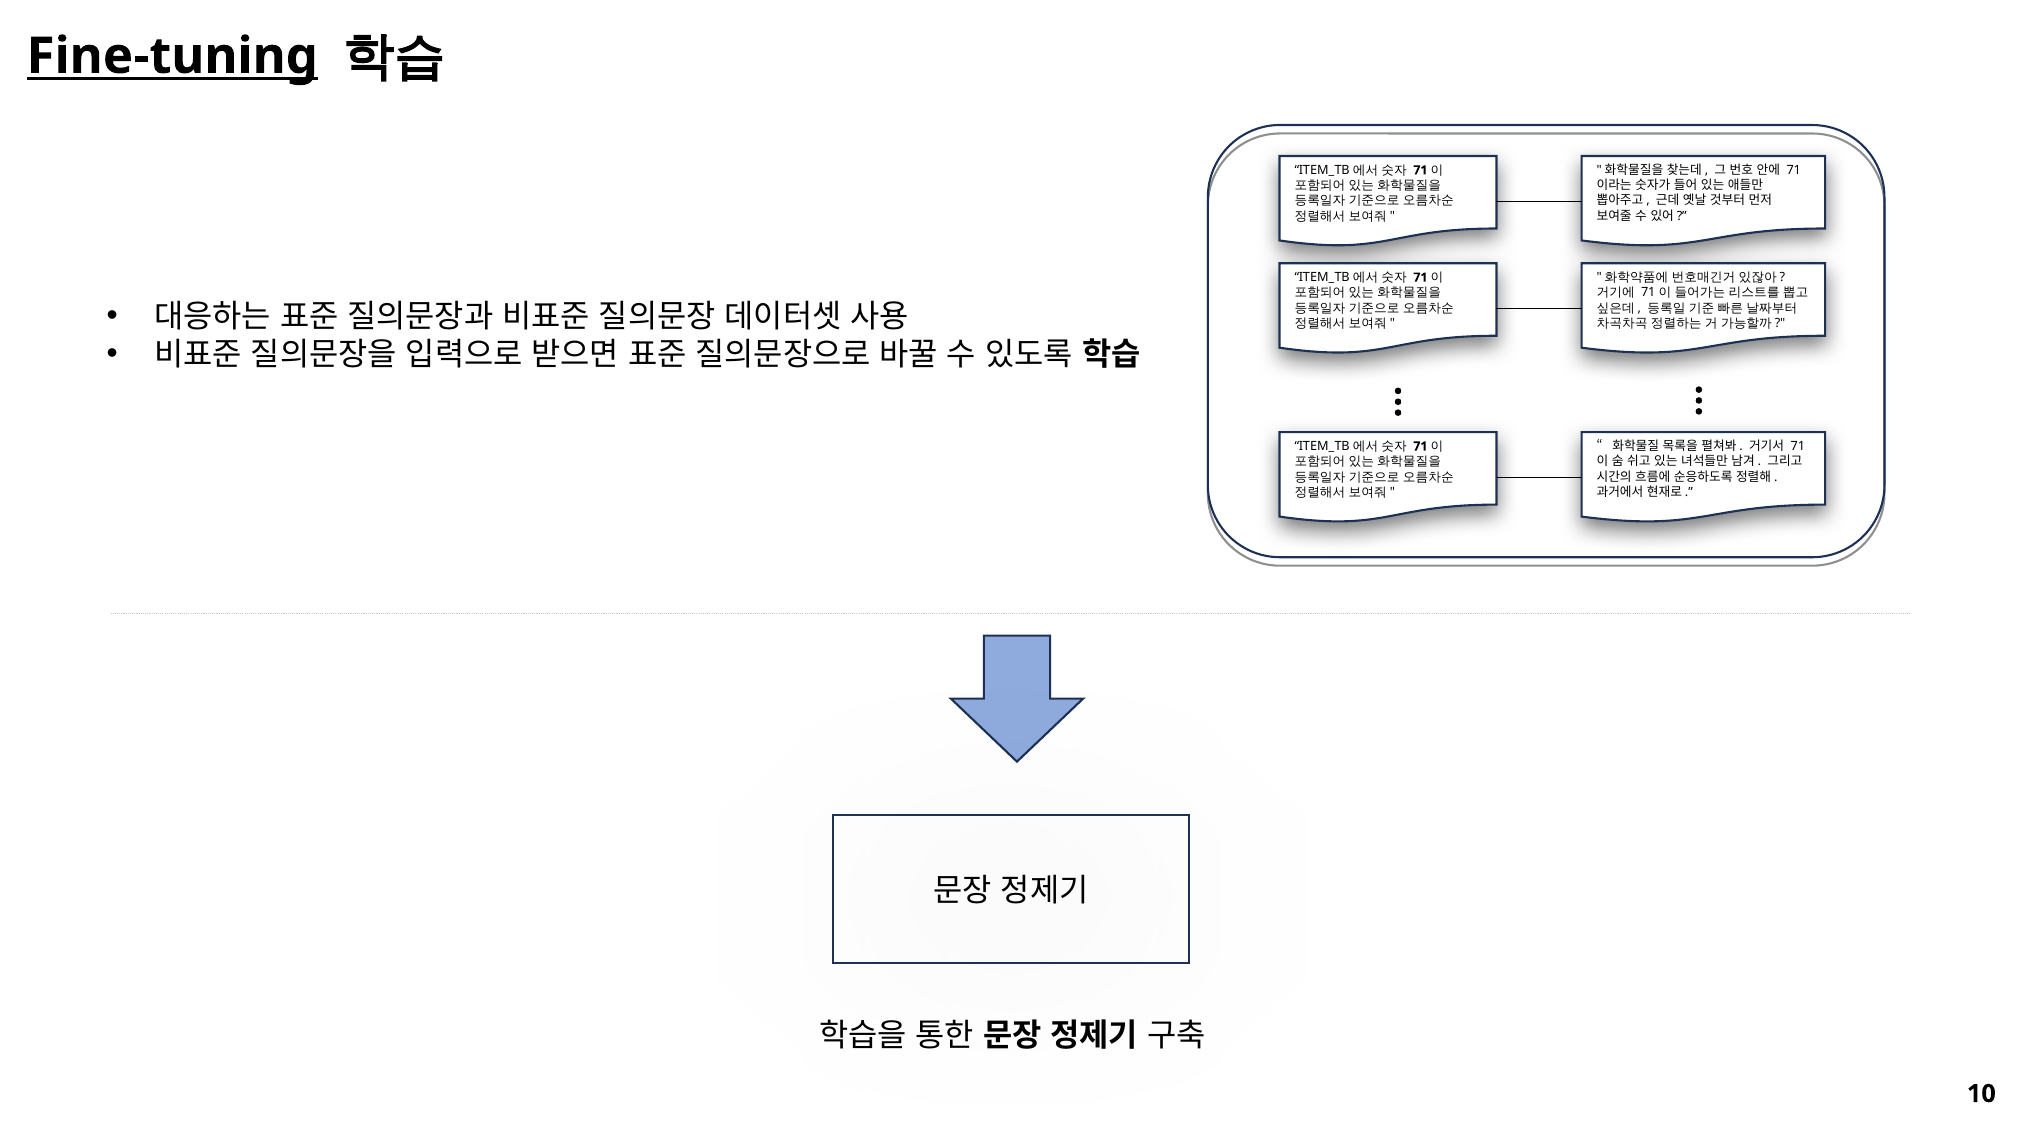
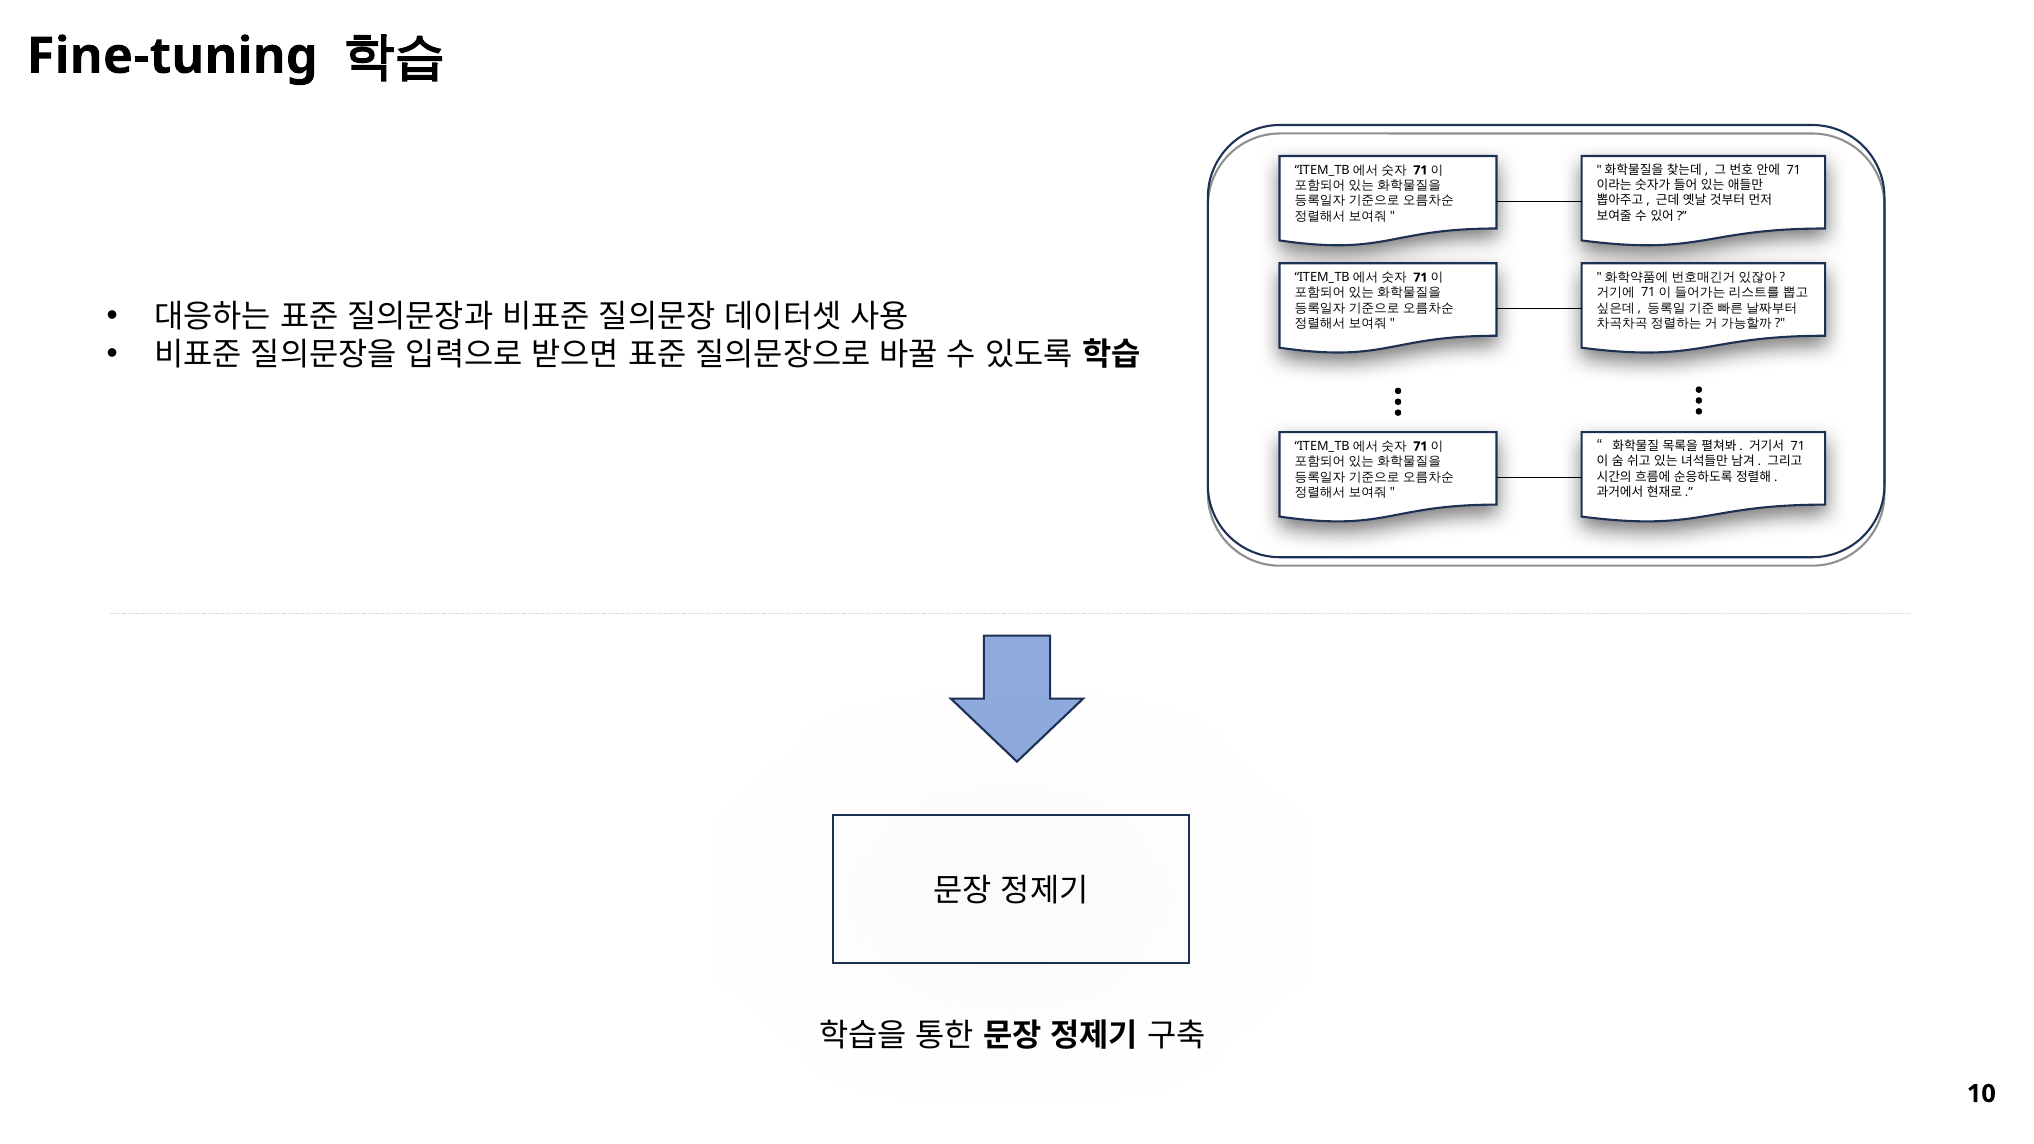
Fine-tuning underline: present -> none (172, 56)
